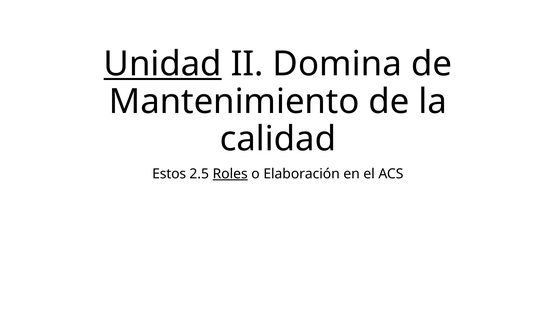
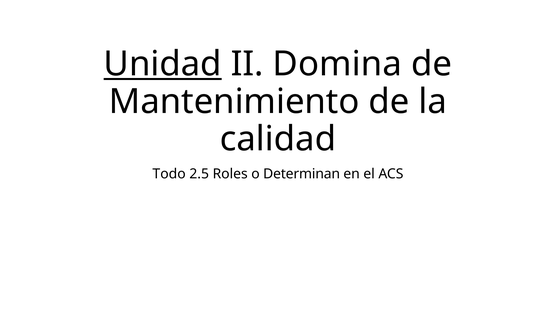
Estos: Estos -> Todo (169, 174)
Roles underline: present -> none (230, 174)
Elaboración: Elaboración -> Determinan (302, 174)
